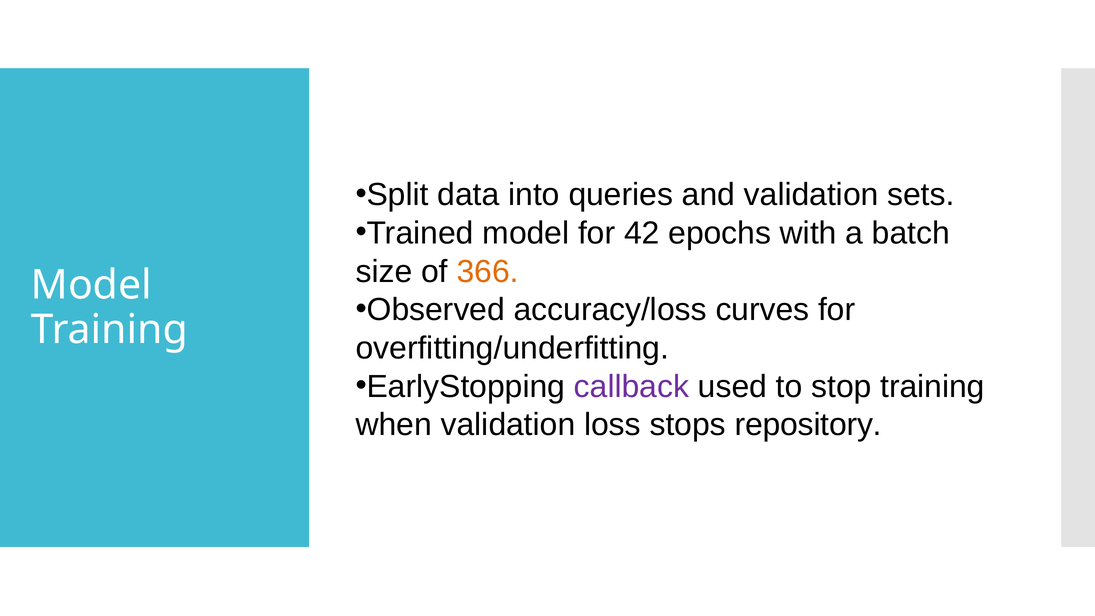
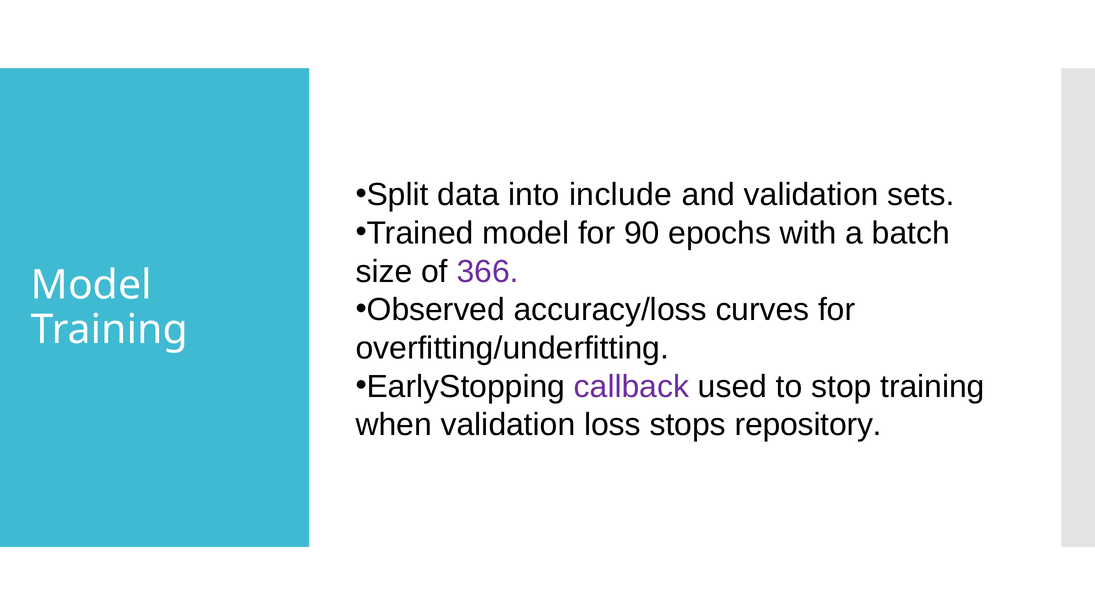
queries: queries -> include (621, 195)
42: 42 -> 90 (642, 233)
366 colour: orange -> purple (488, 271)
